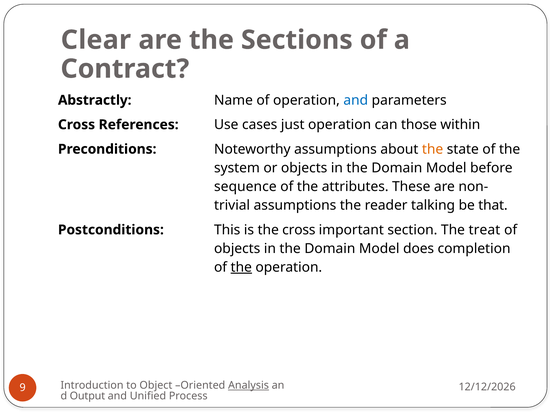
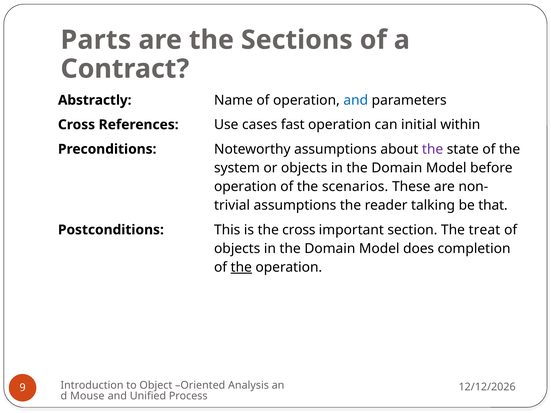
Clear: Clear -> Parts (96, 40)
just: just -> fast (293, 125)
those: those -> initial (419, 125)
the colour: orange -> purple (433, 149)
sequence: sequence -> operation (245, 187)
attributes: attributes -> scenarios (355, 187)
Analysis underline: present -> none (249, 386)
Output: Output -> Mouse (87, 396)
